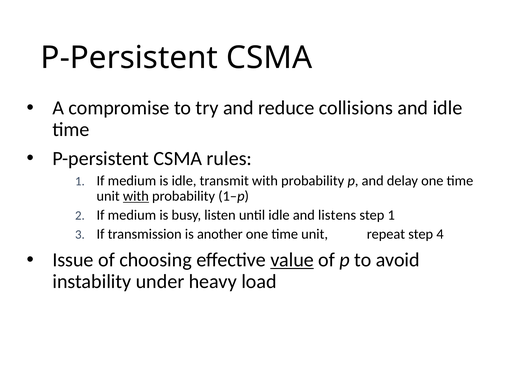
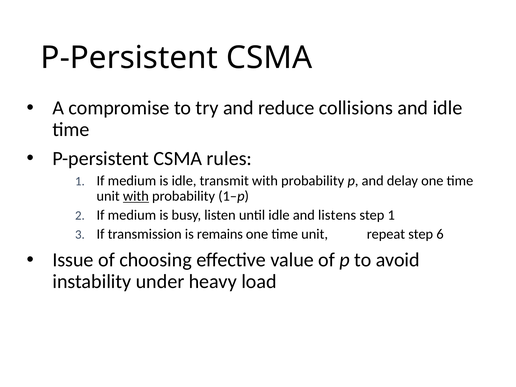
another: another -> remains (220, 234)
4: 4 -> 6 (440, 234)
value underline: present -> none (292, 260)
